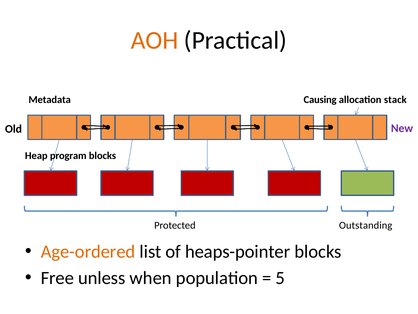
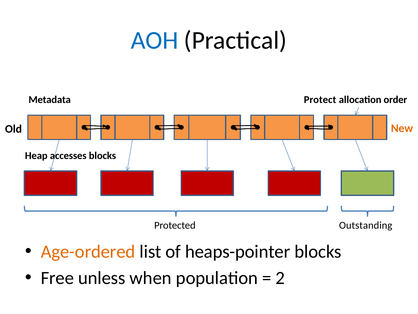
AOH colour: orange -> blue (155, 40)
Causing: Causing -> Protect (320, 100)
stack: stack -> order (395, 100)
New colour: purple -> orange (402, 128)
program: program -> accesses (68, 155)
5: 5 -> 2 (280, 277)
